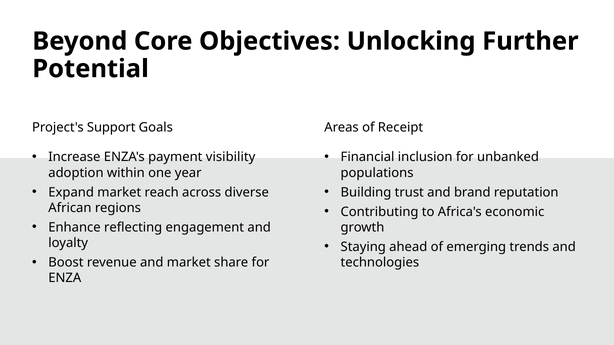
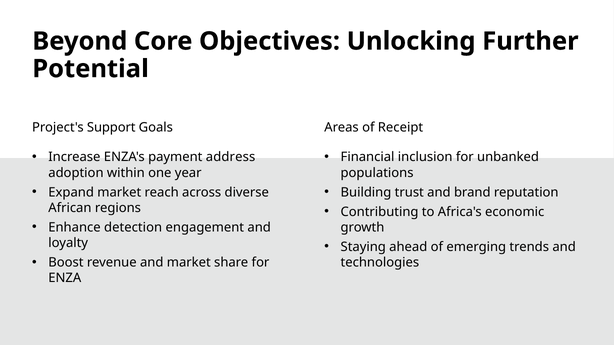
visibility: visibility -> address (231, 157)
reflecting: reflecting -> detection (133, 228)
